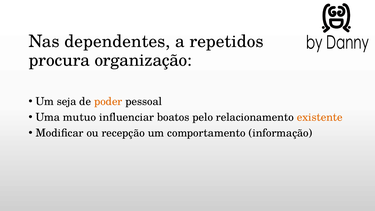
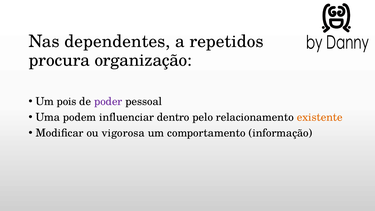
seja: seja -> pois (67, 101)
poder colour: orange -> purple (108, 101)
mutuo: mutuo -> podem (80, 117)
boatos: boatos -> dentro (173, 117)
recepção: recepção -> vigorosa (123, 133)
